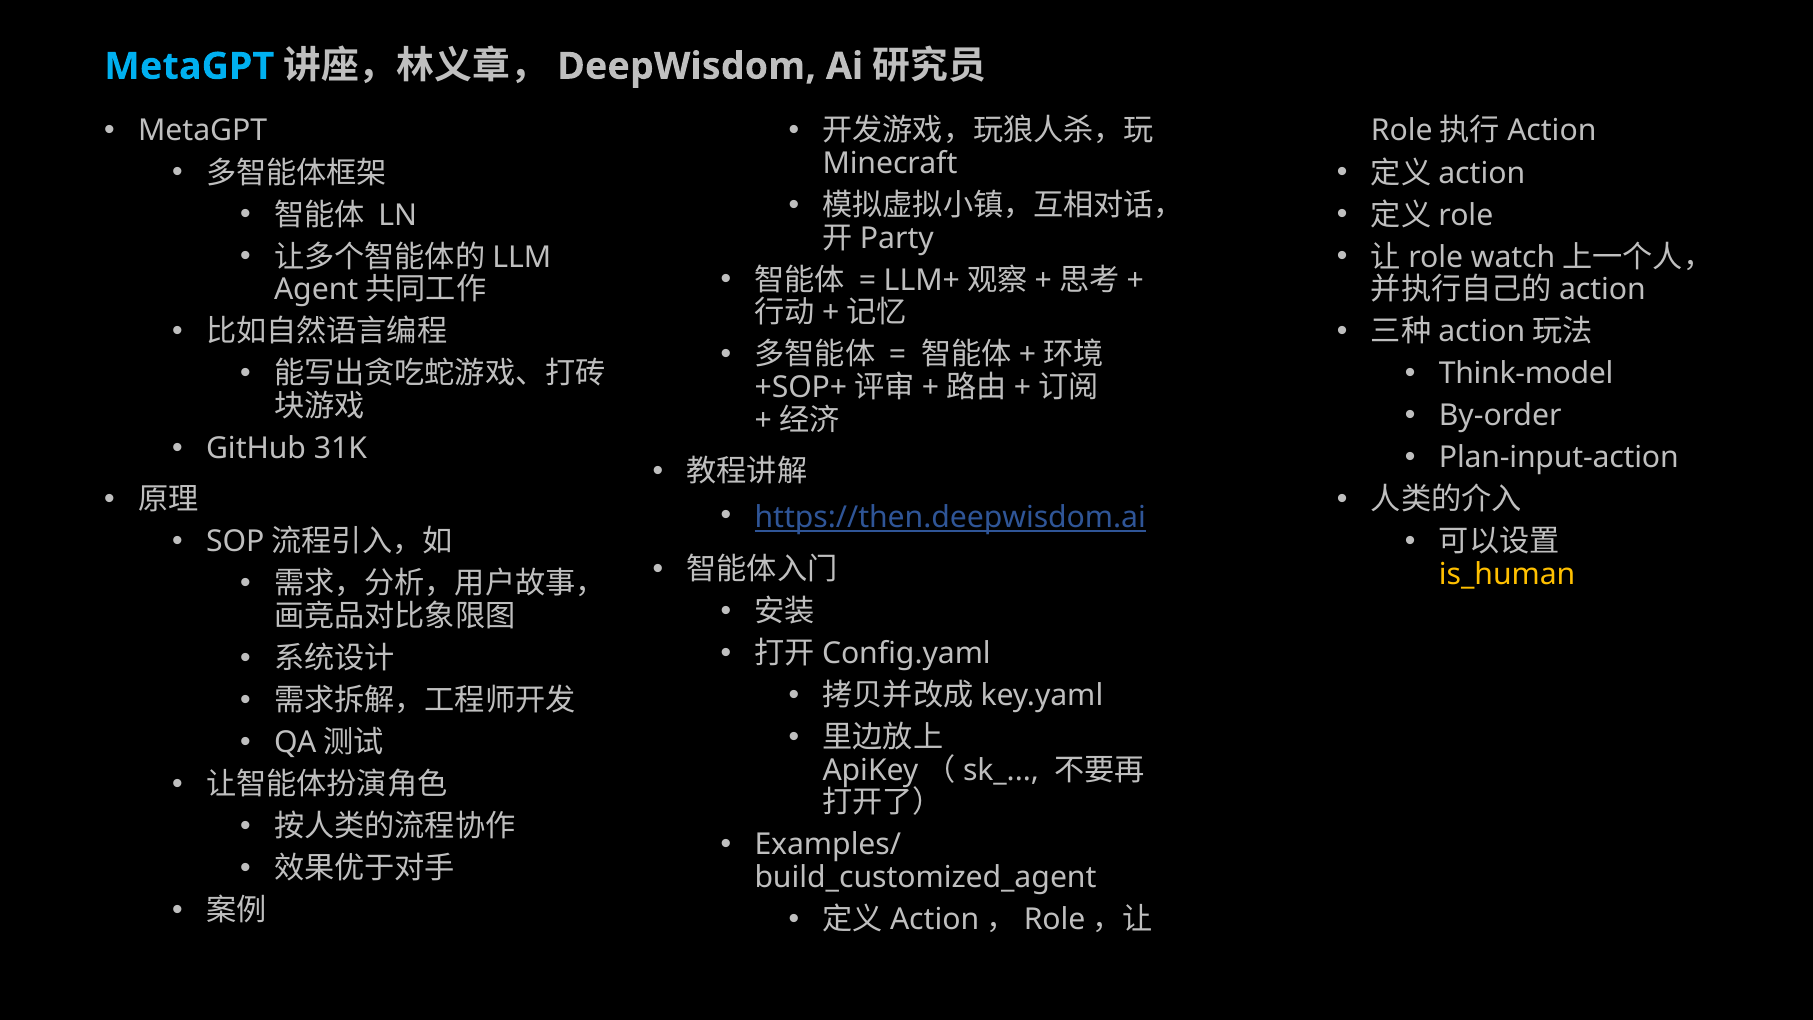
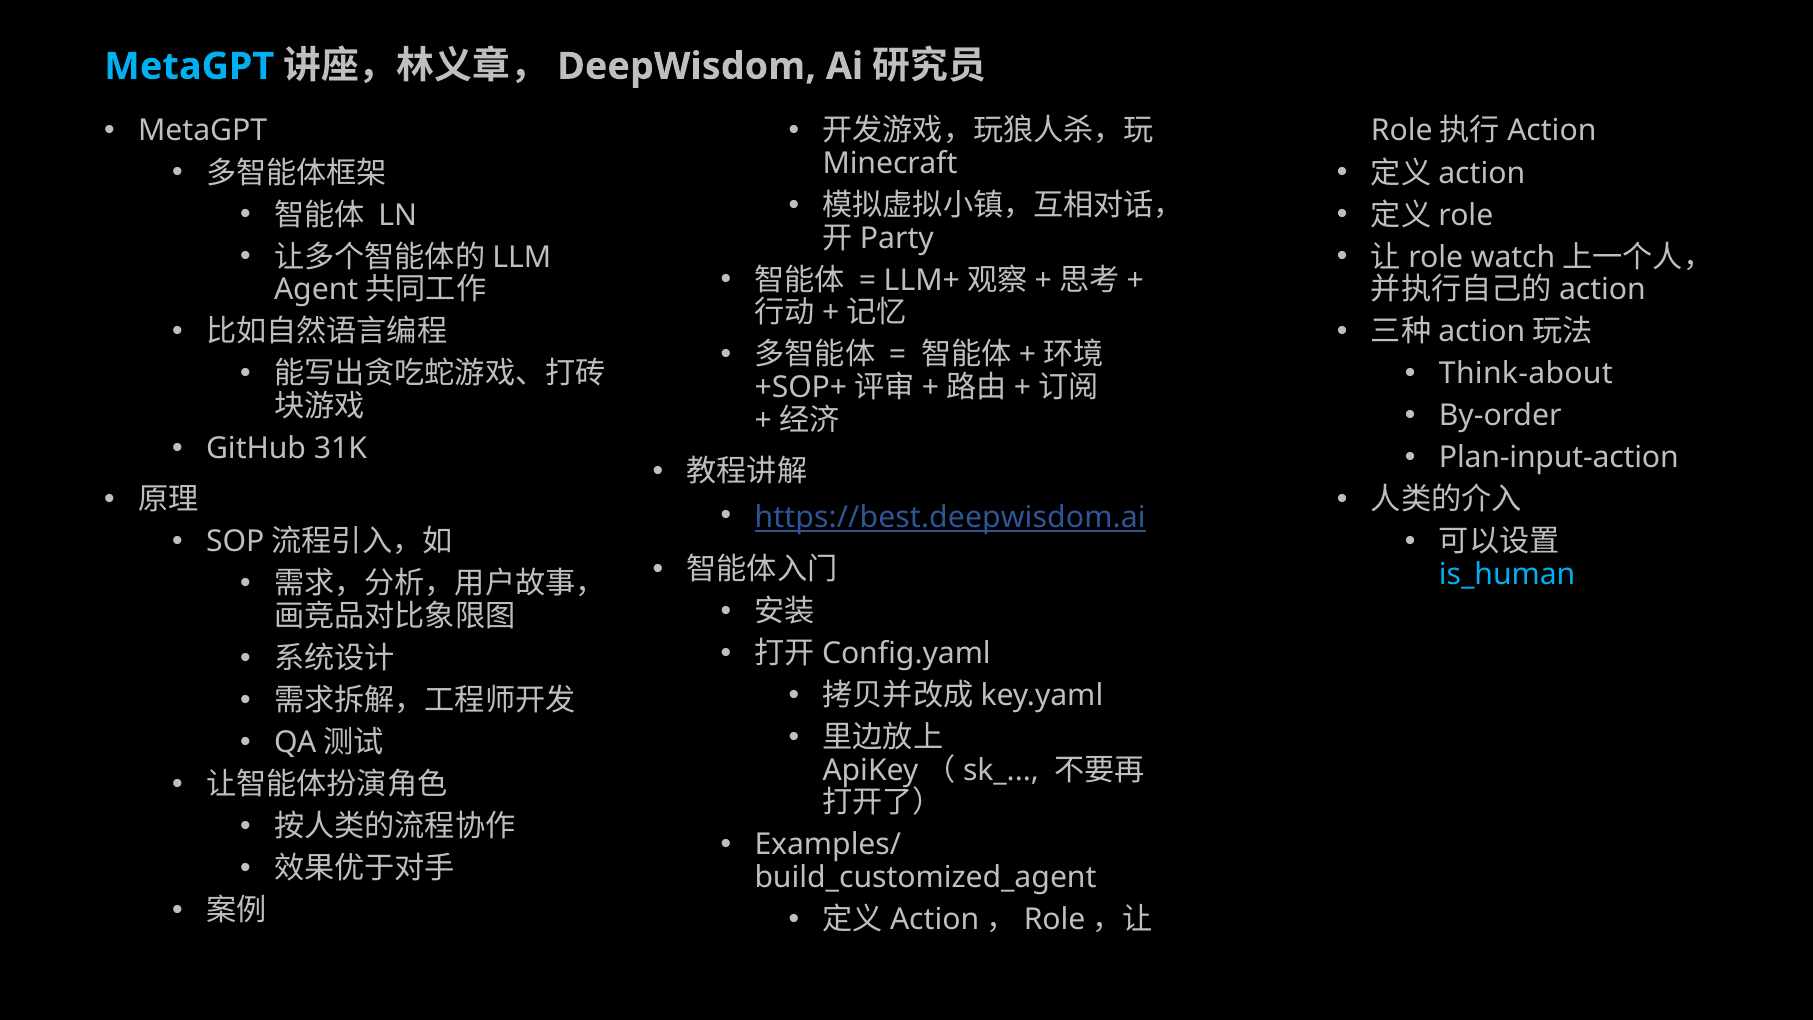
Think-model: Think-model -> Think-about (1526, 374)
https://then.deepwisdom.ai: https://then.deepwisdom.ai -> https://best.deepwisdom.ai (950, 517)
is_human colour: yellow -> light blue (1507, 574)
